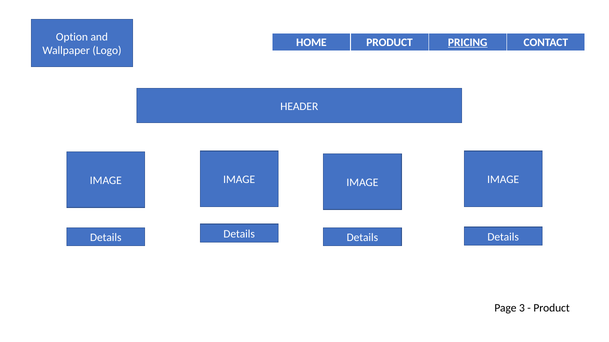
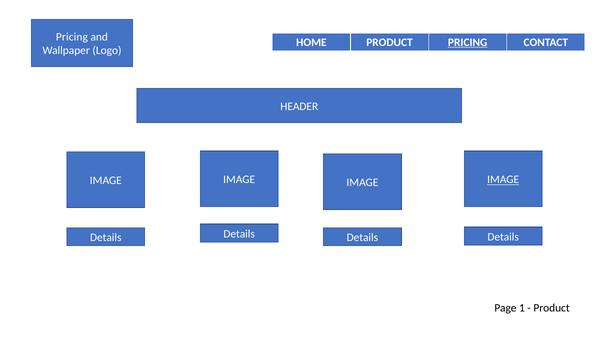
Option: Option -> Pricing (72, 37)
IMAGE underline: none -> present (503, 180)
3: 3 -> 1 (522, 309)
